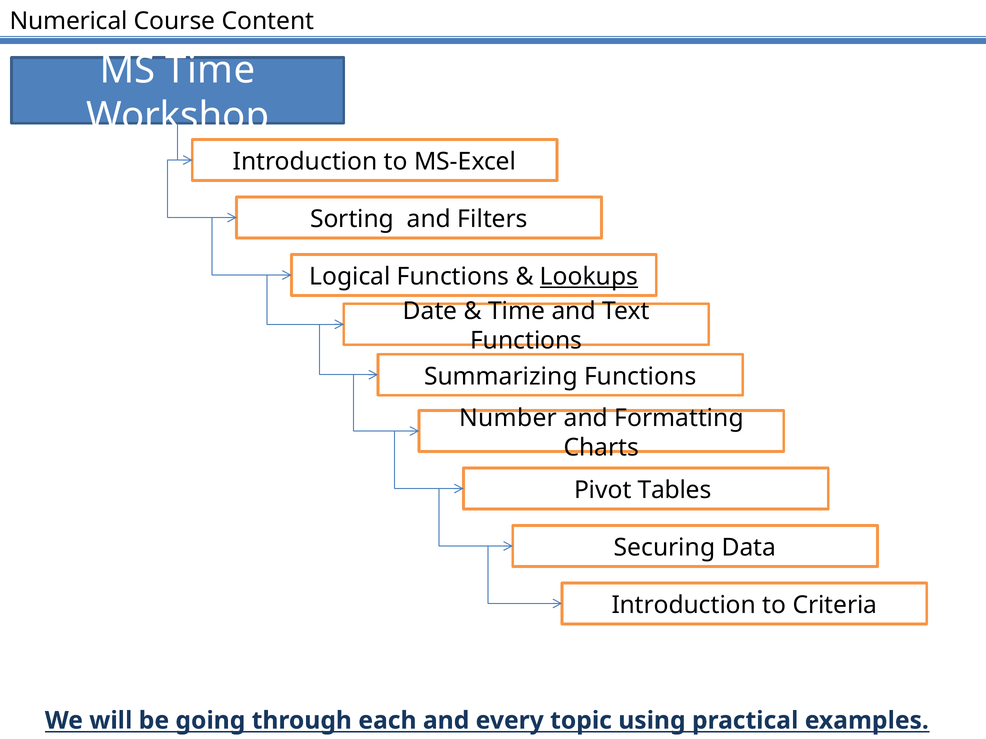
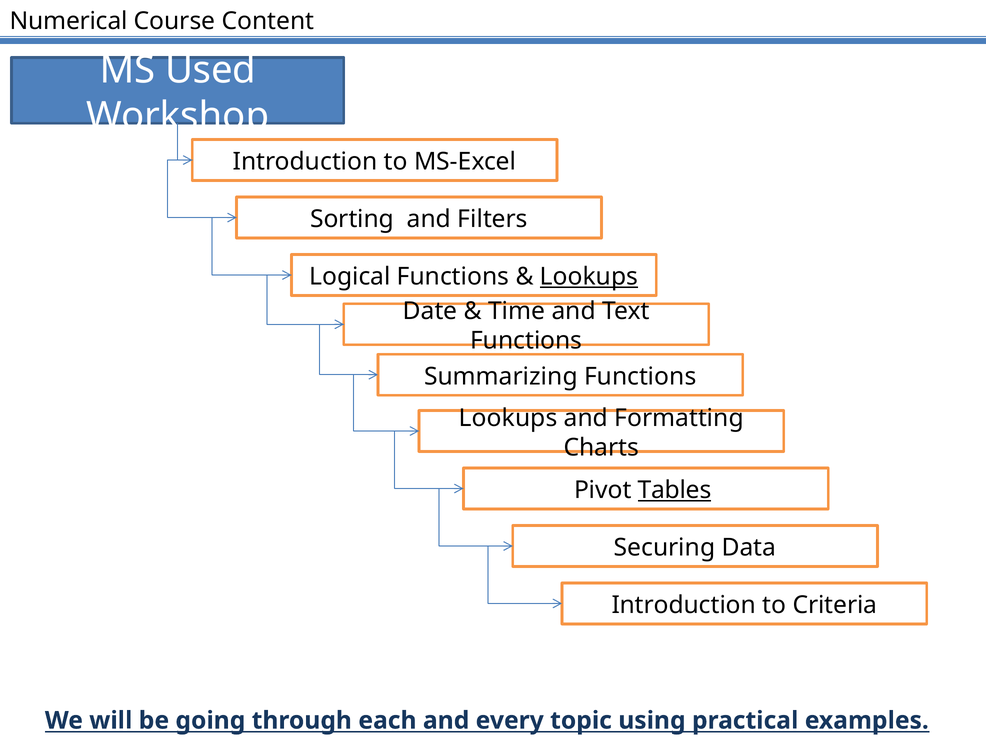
MS Time: Time -> Used (211, 70)
Number: Number -> Lookups (508, 418)
Tables underline: none -> present (675, 491)
